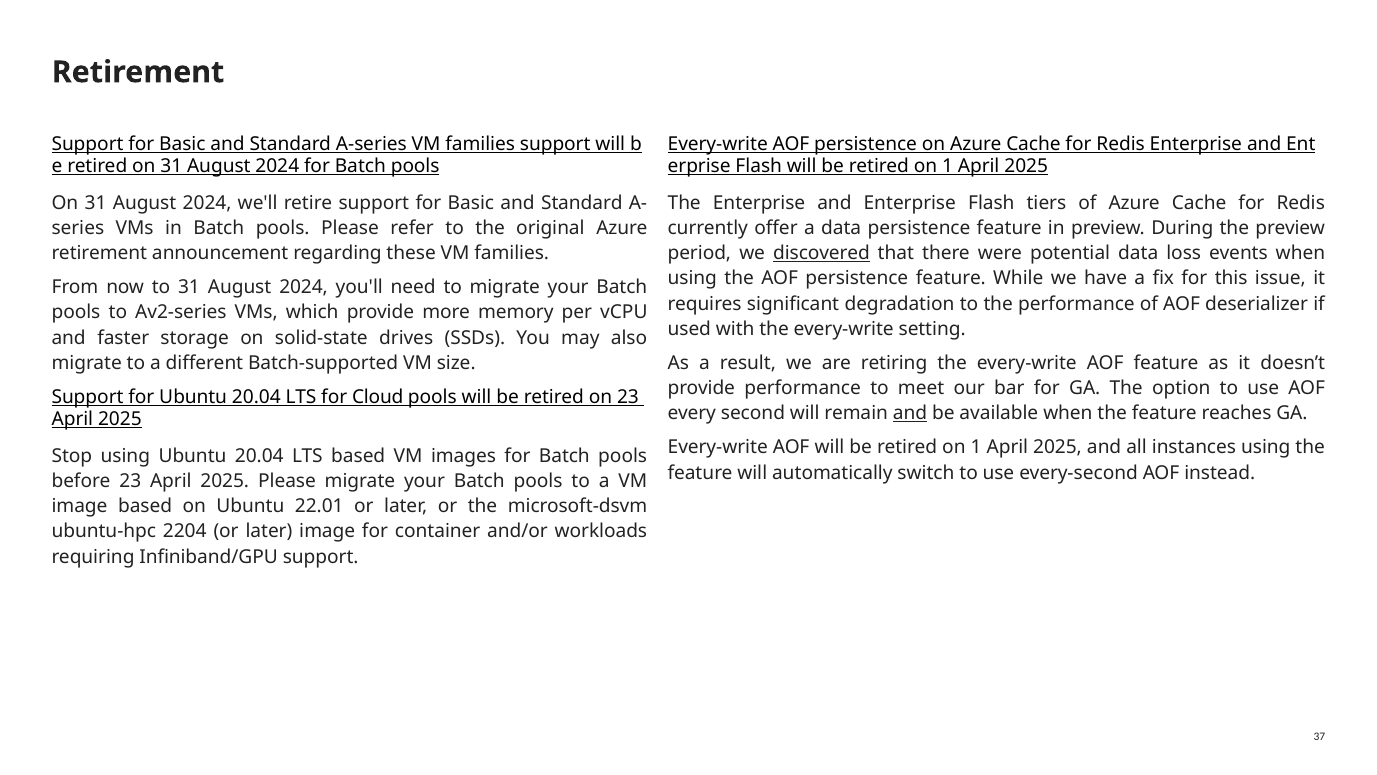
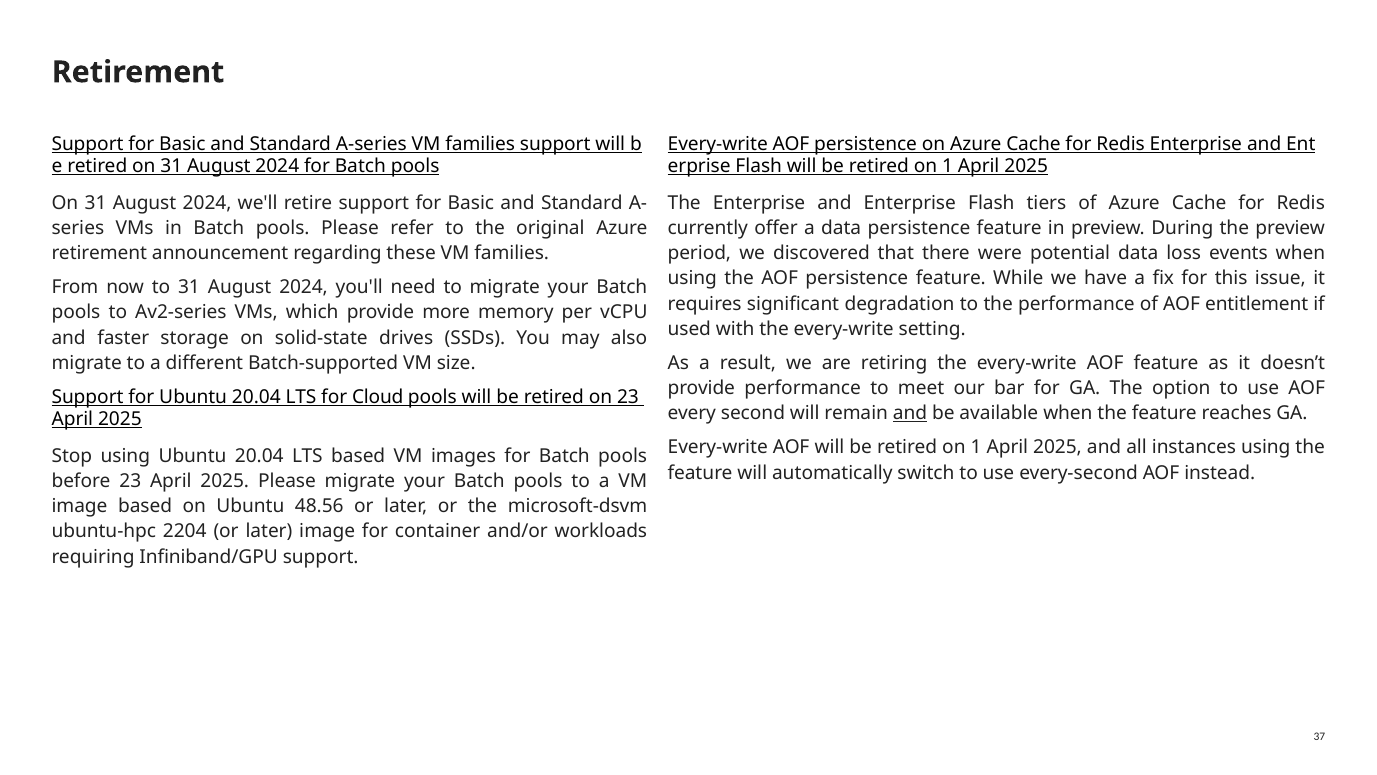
discovered underline: present -> none (822, 253)
deserializer: deserializer -> entitlement (1257, 304)
22.01: 22.01 -> 48.56 (319, 506)
